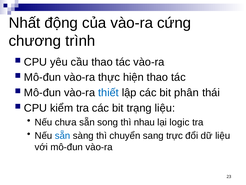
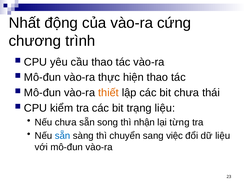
thiết colour: blue -> orange (108, 92)
bit phân: phân -> chưa (187, 92)
nhau: nhau -> nhận (144, 122)
logic: logic -> từng (180, 122)
trực: trực -> việc (175, 135)
